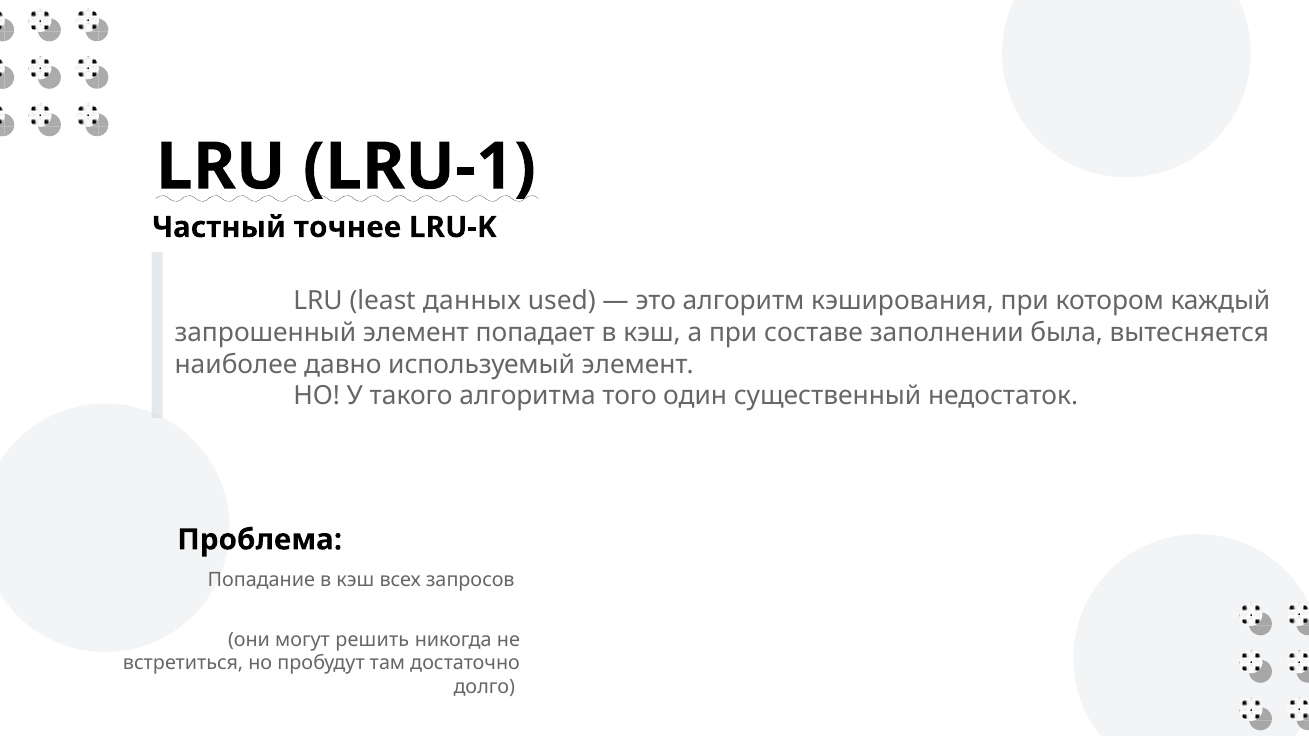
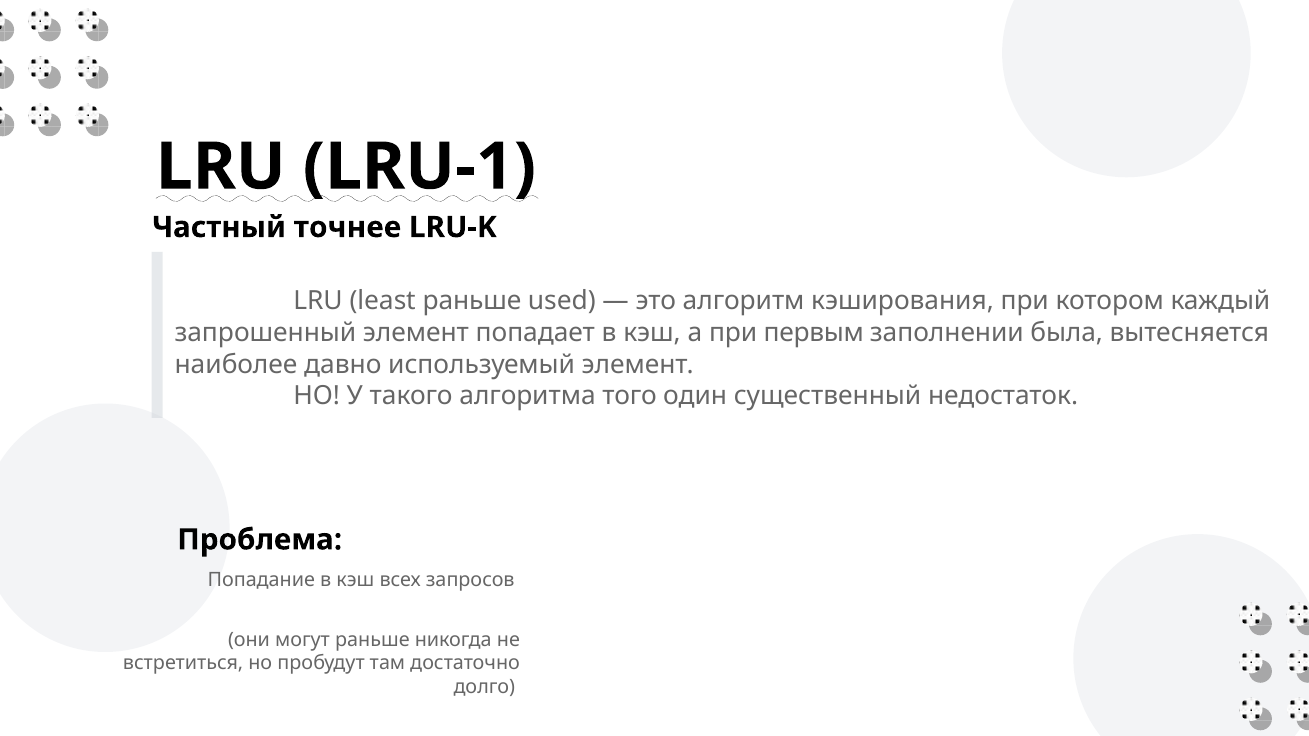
least данных: данных -> раньше (472, 301)
составе: составе -> первым (814, 333)
могут решить: решить -> раньше (372, 640)
